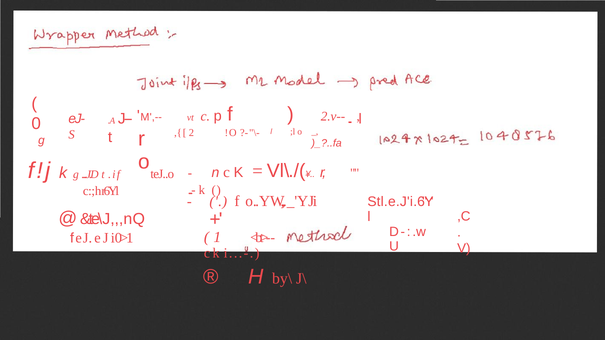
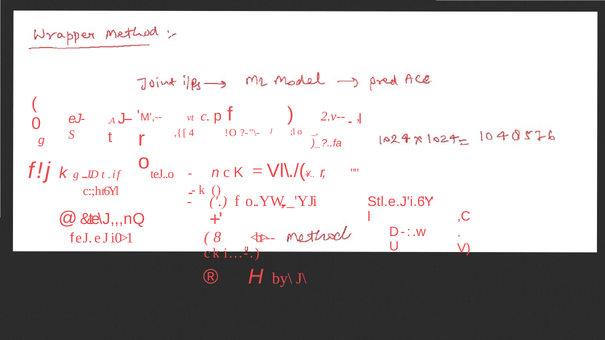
2: 2 -> 4 (191, 133)
1: 1 -> 8 (217, 237)
